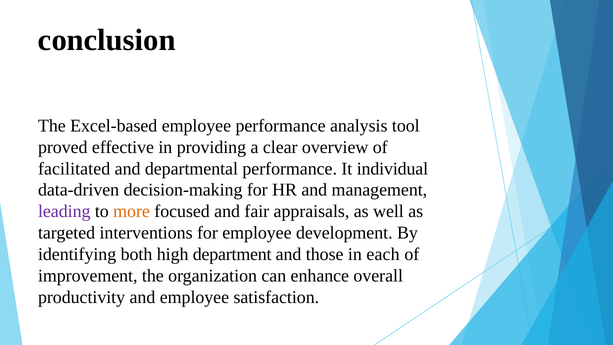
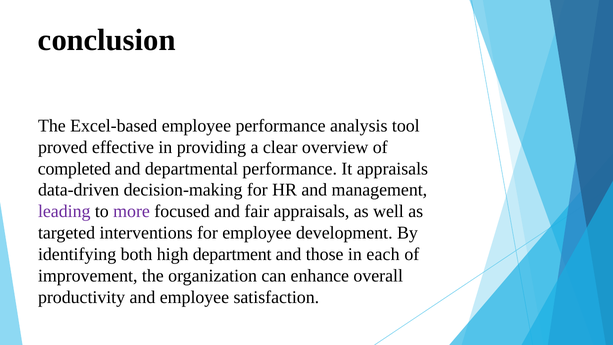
facilitated: facilitated -> completed (74, 169)
It individual: individual -> appraisals (392, 169)
more colour: orange -> purple (132, 211)
